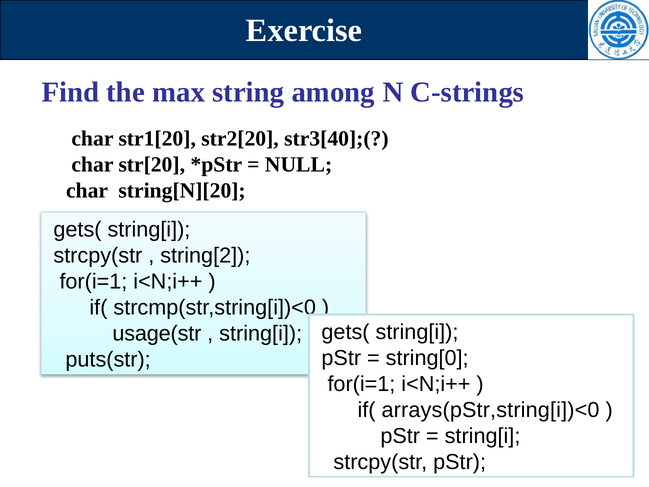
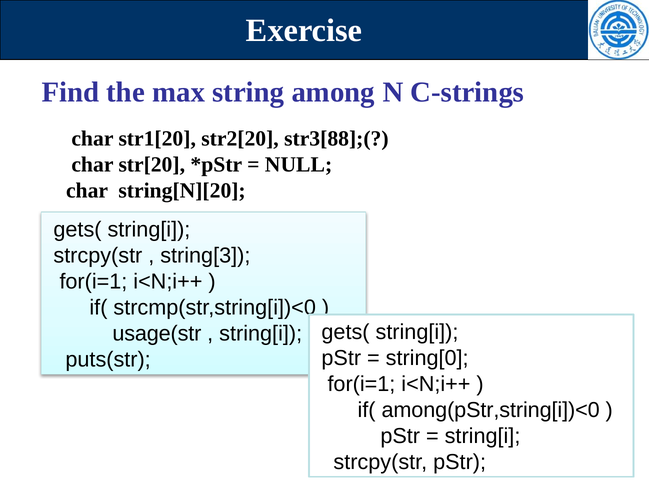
str3[40];(: str3[40];( -> str3[88];( (336, 139)
string[2: string[2 -> string[3 (205, 256)
arrays(pStr,string[i])<0: arrays(pStr,string[i])<0 -> among(pStr,string[i])<0 (491, 410)
